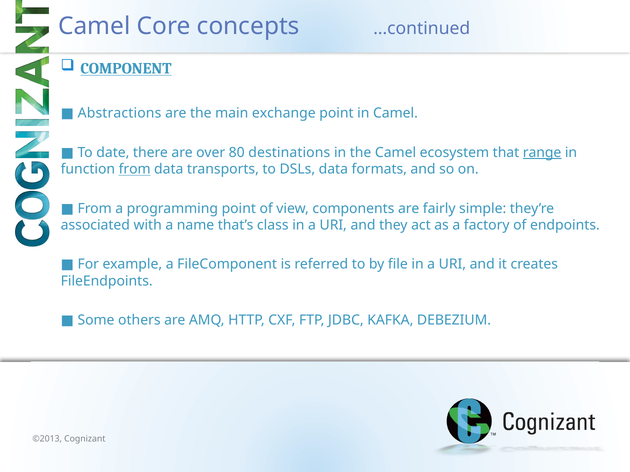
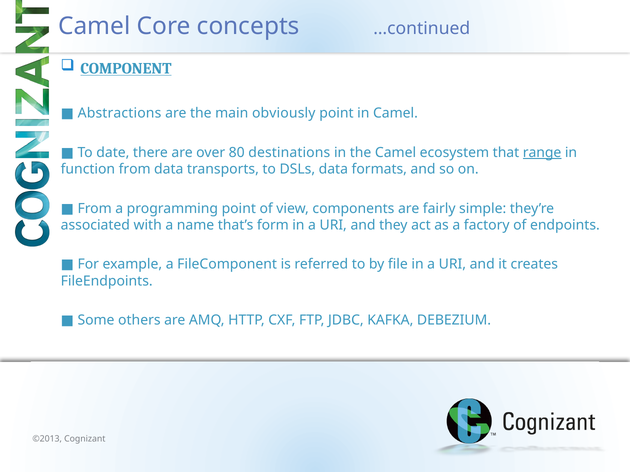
exchange: exchange -> obviously (284, 113)
from underline: present -> none (135, 169)
class: class -> form (273, 225)
